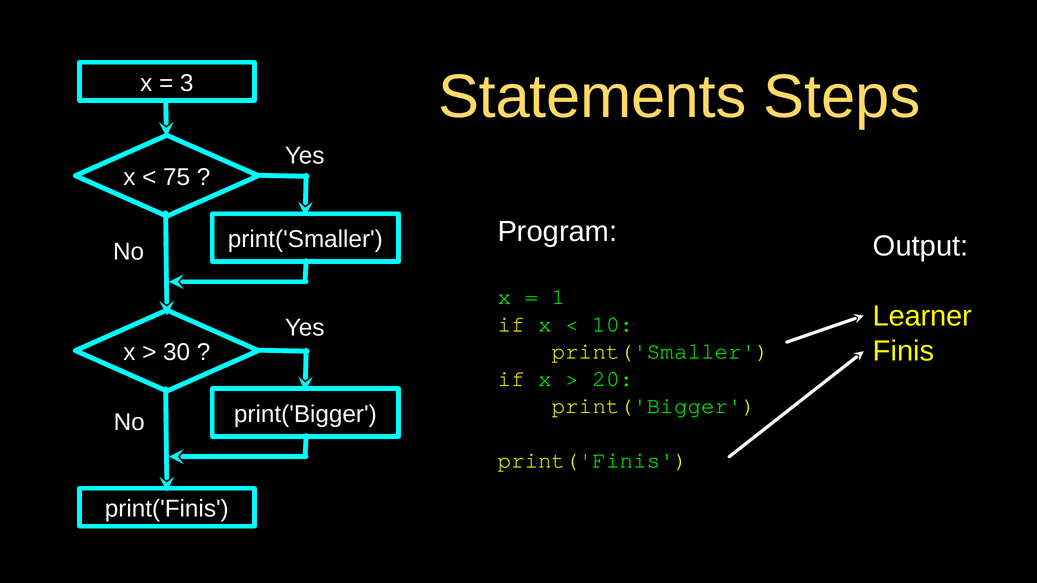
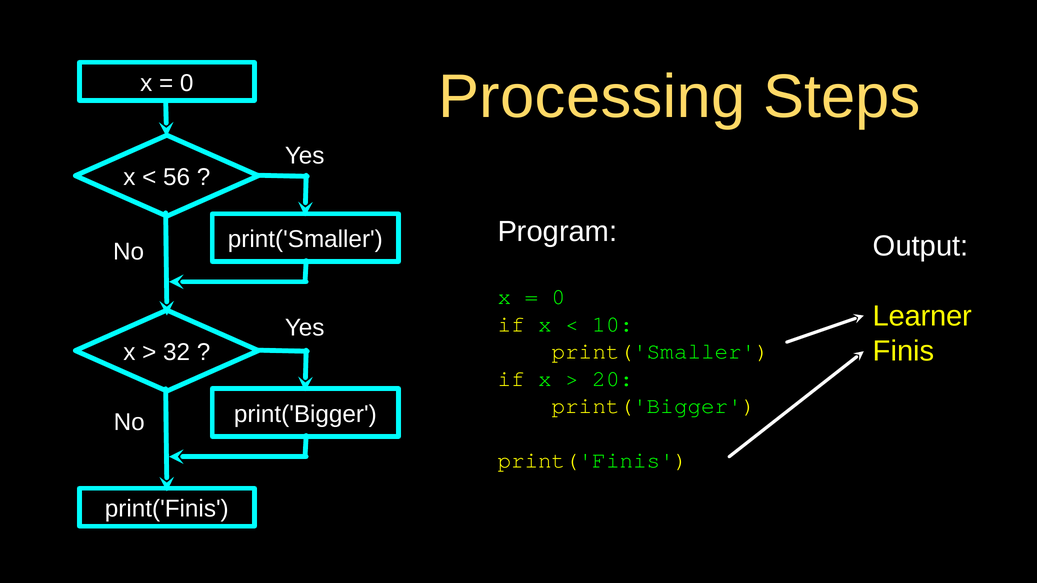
Statements: Statements -> Processing (592, 97)
3: 3 -> 0 (187, 83)
75: 75 -> 56 (177, 177)
1: 1 -> 0 (559, 297)
30: 30 -> 32 (177, 352)
